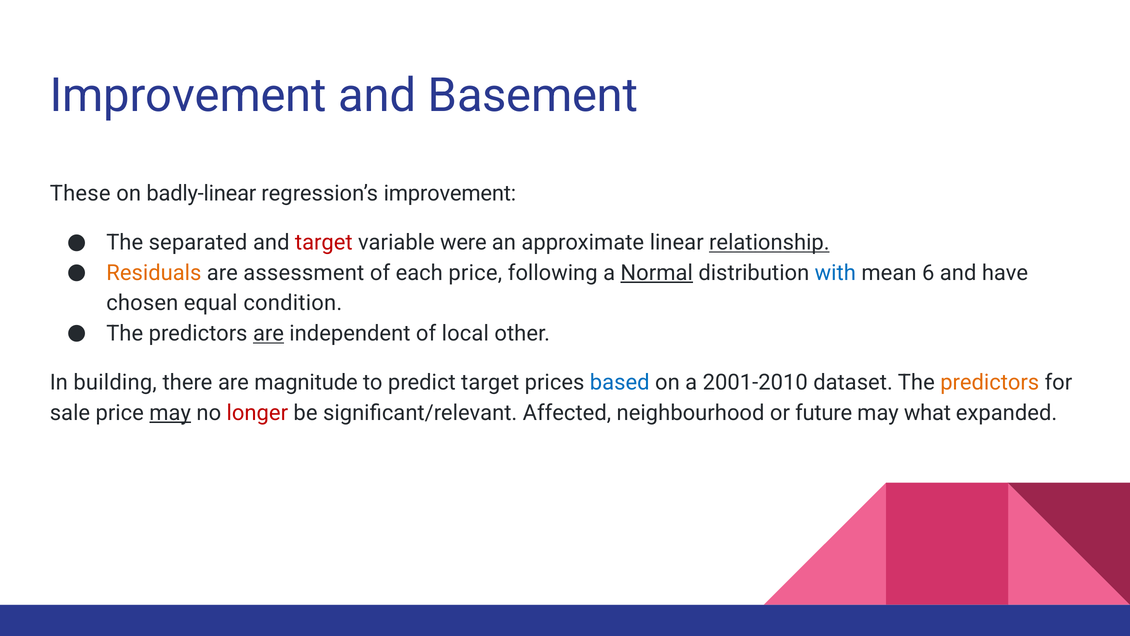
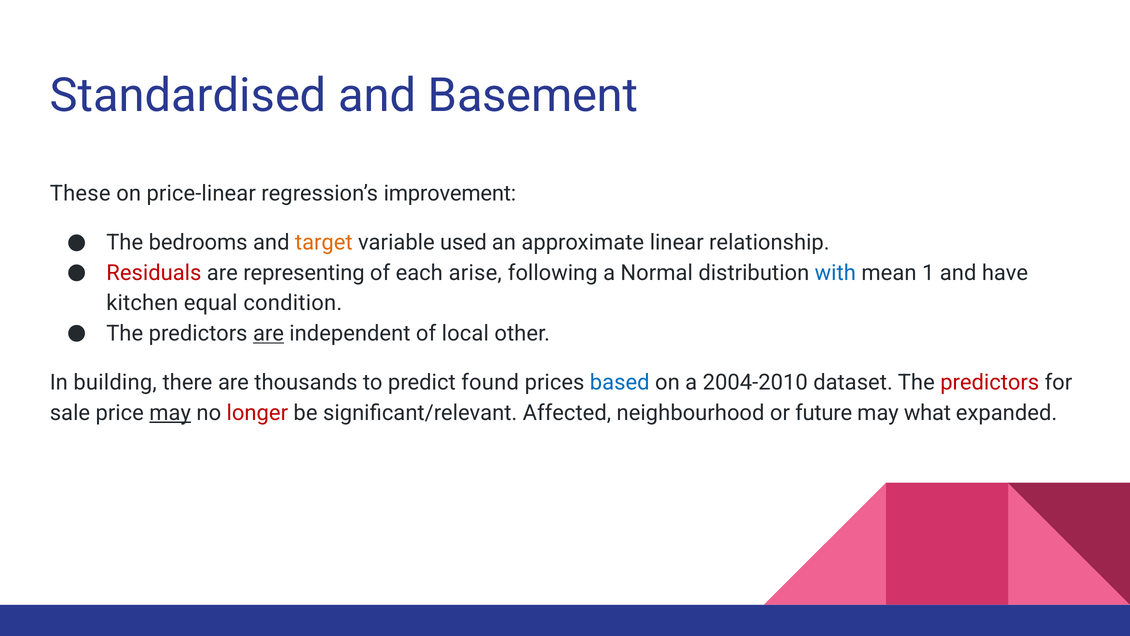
Improvement: Improvement -> Standardised (188, 96)
badly-linear: badly-linear -> price-linear (201, 193)
separated: separated -> bedrooms (198, 242)
target colour: red -> orange (324, 242)
were: were -> used (463, 242)
relationship underline: present -> none (769, 242)
Residuals colour: orange -> red (154, 273)
assessment: assessment -> representing (304, 273)
each price: price -> arise (475, 273)
Normal underline: present -> none (657, 273)
6: 6 -> 1 (928, 273)
chosen: chosen -> kitchen (142, 303)
magnitude: magnitude -> thousands (306, 382)
predict target: target -> found (490, 382)
2001-2010: 2001-2010 -> 2004-2010 (755, 382)
predictors colour: orange -> red (990, 382)
